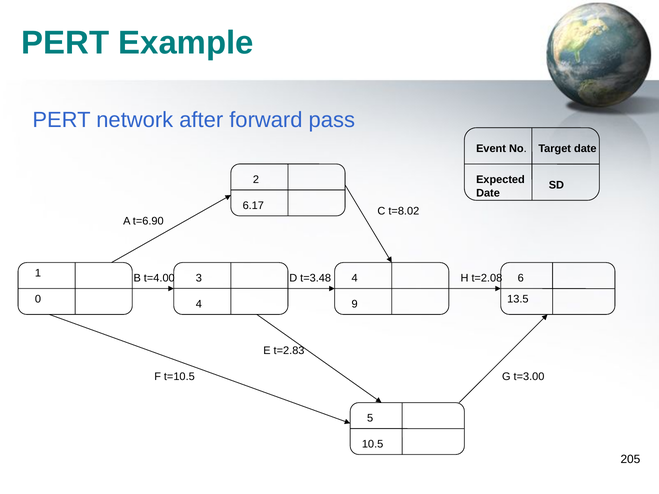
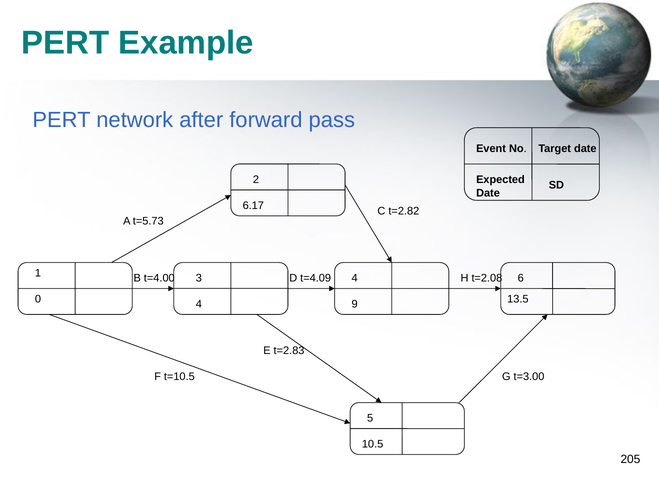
t=8.02: t=8.02 -> t=2.82 (404, 211)
t=6.90: t=6.90 -> t=5.73 (148, 221)
t=3.48: t=3.48 -> t=4.09 (316, 278)
